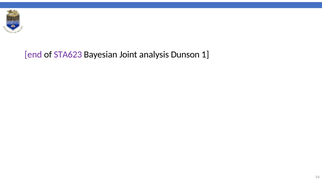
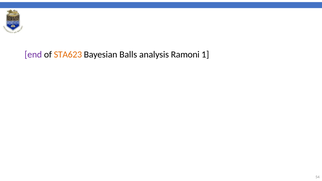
STA623 colour: purple -> orange (68, 54)
Joint: Joint -> Balls (128, 54)
Dunson: Dunson -> Ramoni (185, 54)
